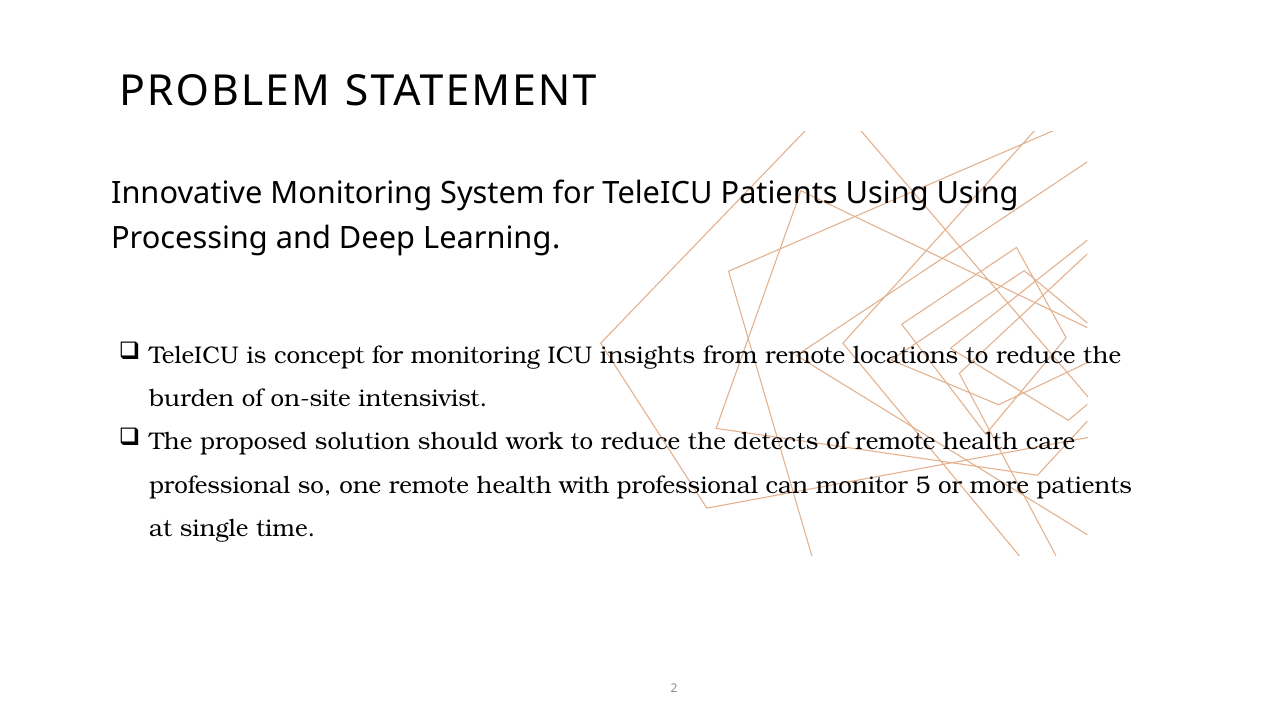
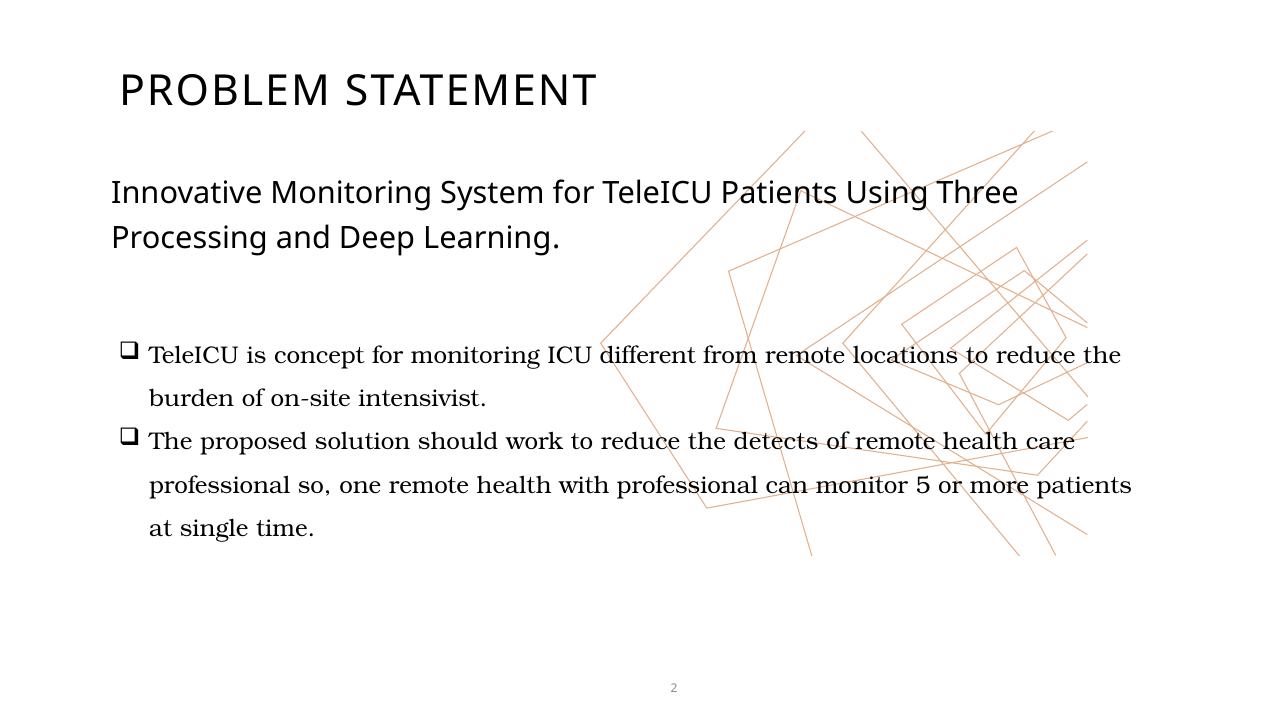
Using Using: Using -> Three (978, 194)
insights: insights -> different (648, 355)
